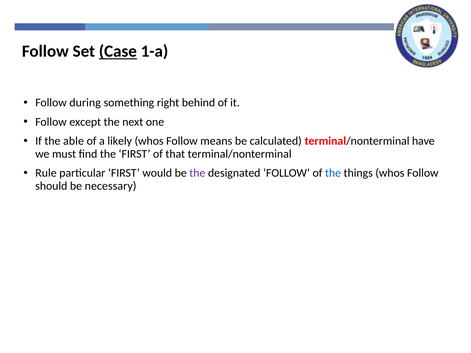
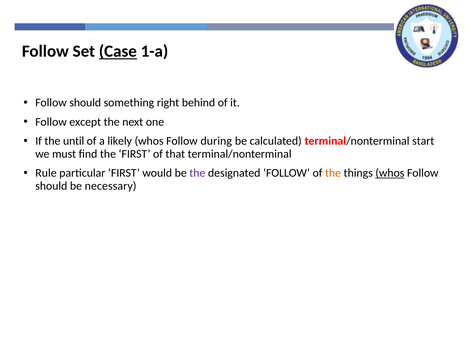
during: during -> should (85, 103)
able: able -> until (74, 141)
means: means -> during (216, 141)
have: have -> start (423, 141)
the colour: blue -> orange (333, 173)
whos underline: none -> present (390, 173)
